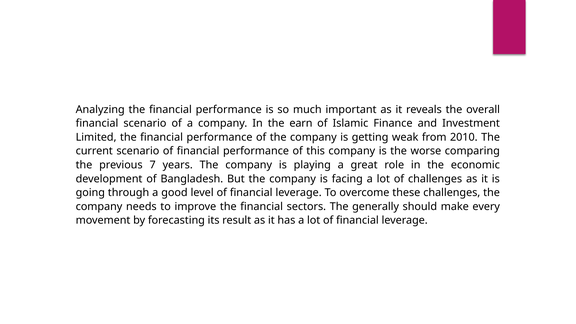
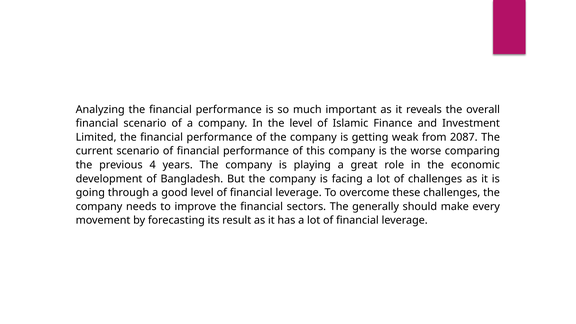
the earn: earn -> level (301, 123)
2010: 2010 -> 2087 (464, 137)
7: 7 -> 4 (153, 165)
